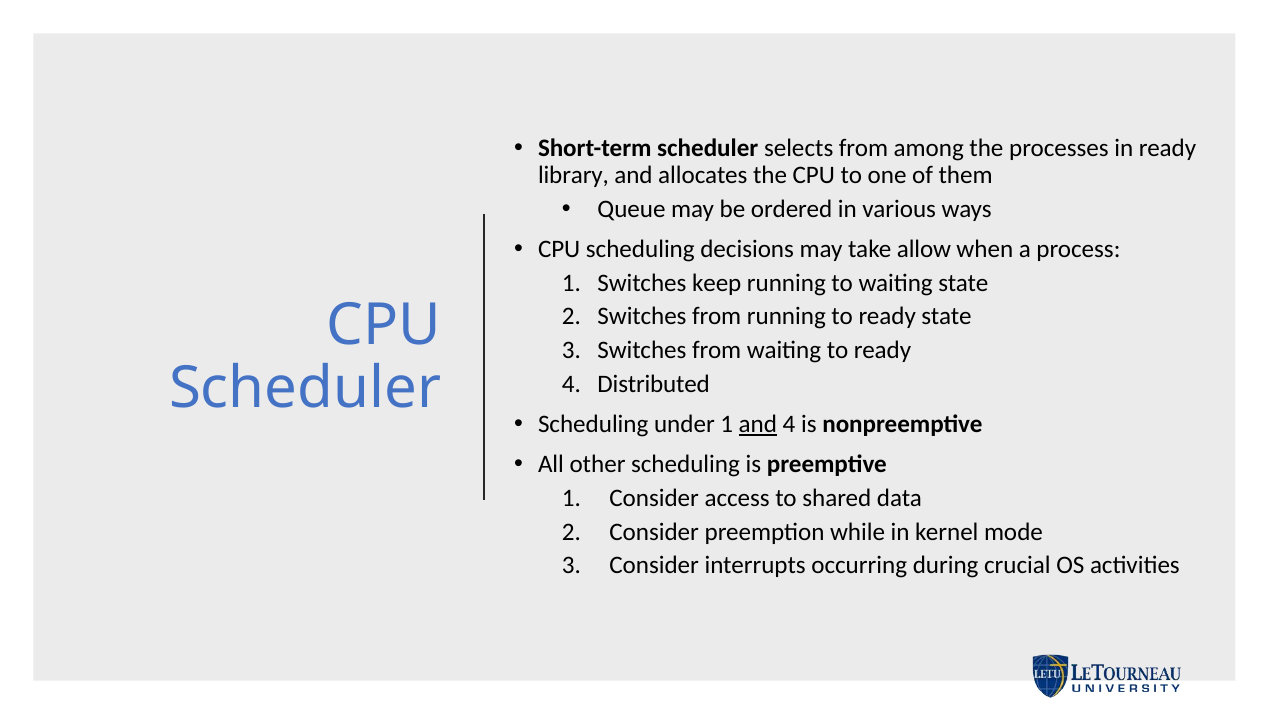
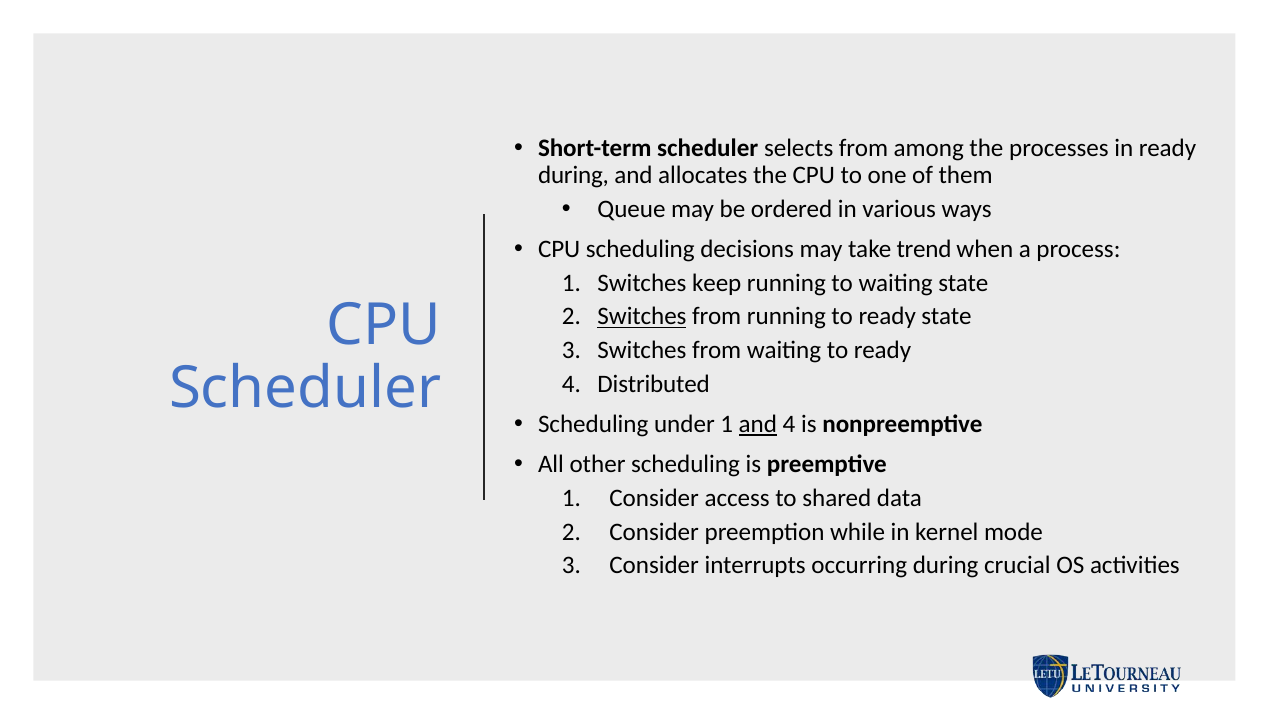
library: library -> during (573, 175)
allow: allow -> trend (924, 249)
Switches underline: none -> present (642, 316)
